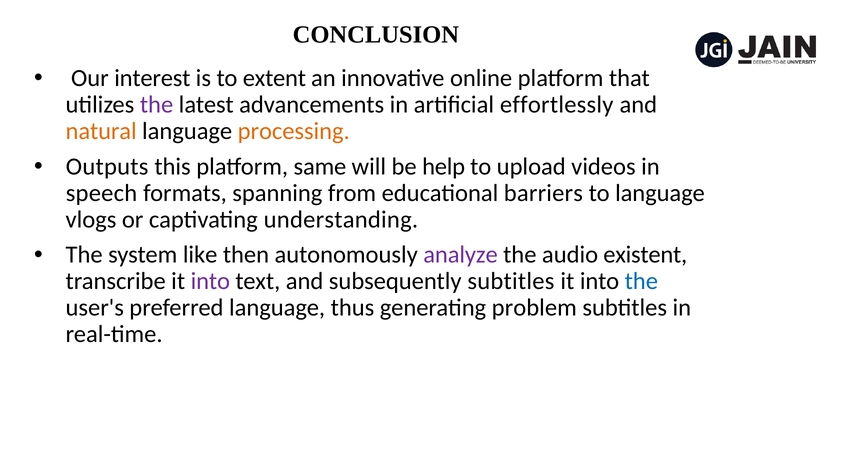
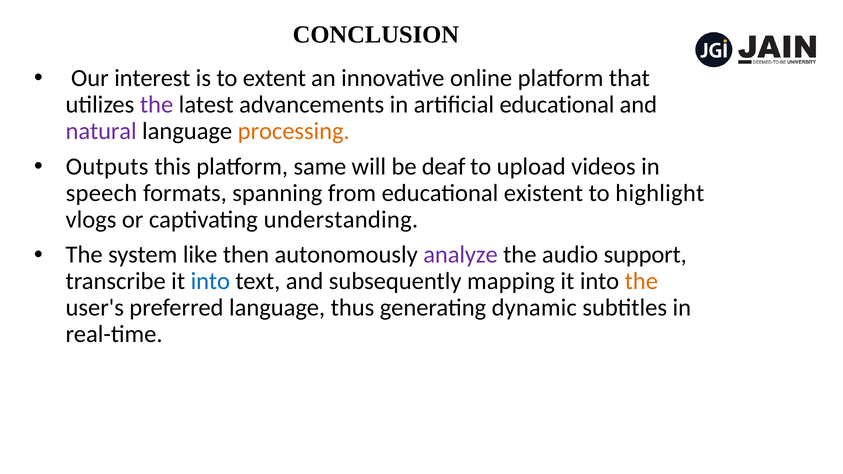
artificial effortlessly: effortlessly -> educational (557, 105)
natural colour: orange -> purple (101, 131)
help: help -> deaf (444, 167)
barriers: barriers -> existent (544, 193)
to language: language -> highlight (660, 193)
existent: existent -> support (645, 255)
into colour: purple -> blue (210, 281)
subsequently subtitles: subtitles -> mapping (511, 281)
the colour: blue -> orange (641, 281)
problem: problem -> dynamic (534, 308)
